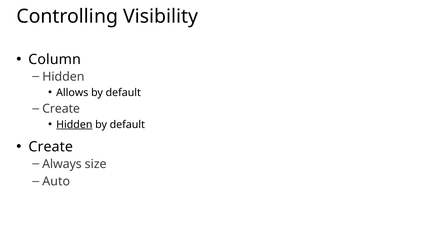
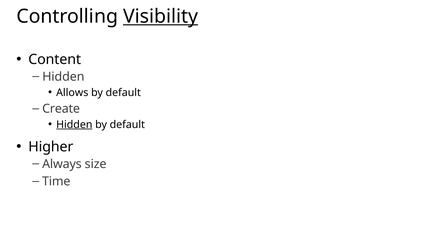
Visibility underline: none -> present (161, 16)
Column: Column -> Content (55, 59)
Create: Create -> Higher (51, 147)
Auto: Auto -> Time (56, 181)
